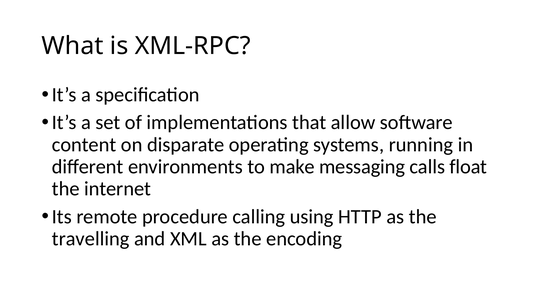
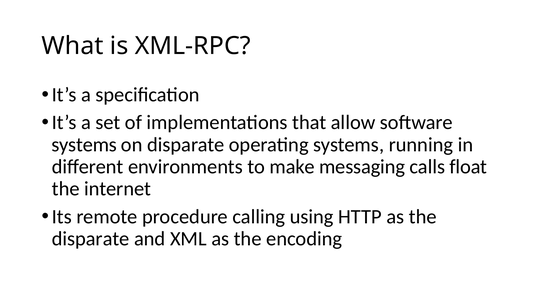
content: content -> systems (84, 145)
travelling: travelling -> disparate (91, 239)
